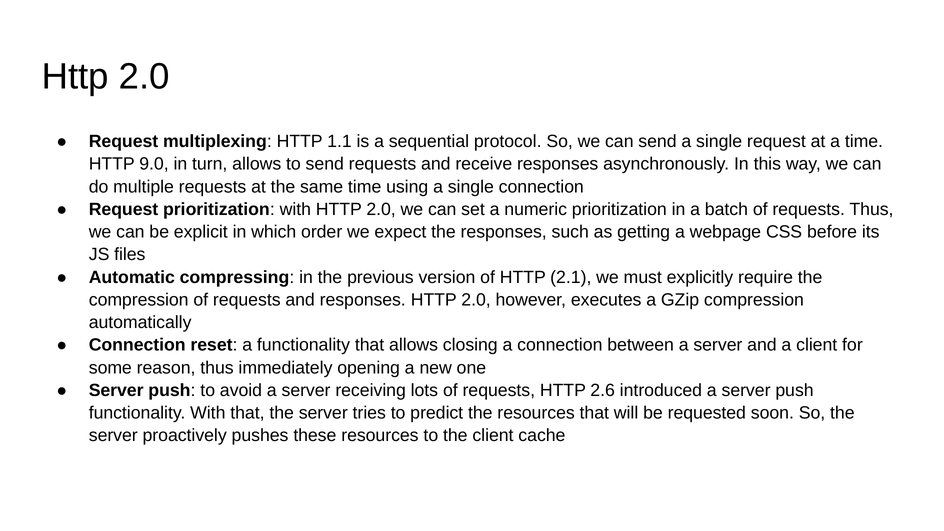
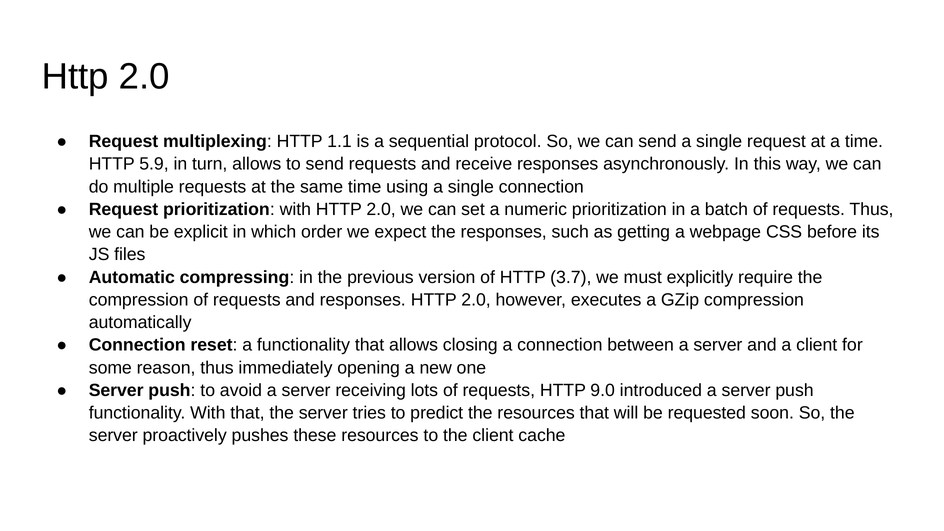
9.0: 9.0 -> 5.9 (154, 164)
2.1: 2.1 -> 3.7 (571, 277)
2.6: 2.6 -> 9.0 (603, 390)
